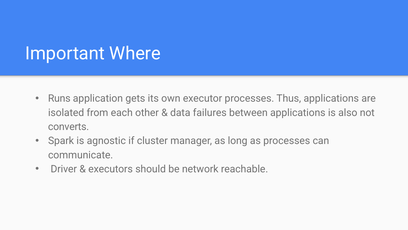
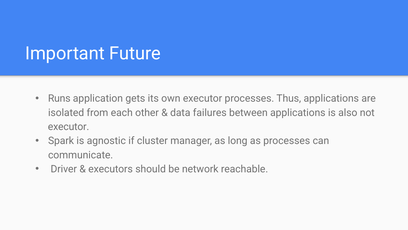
Where: Where -> Future (135, 53)
converts: converts -> executor (69, 127)
